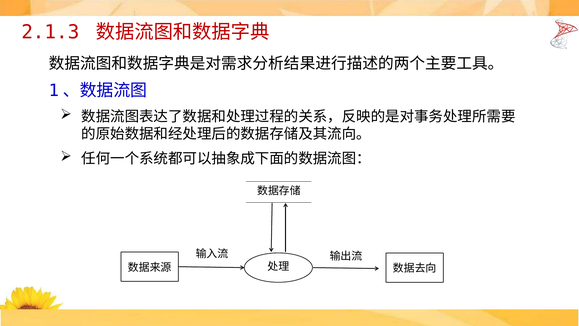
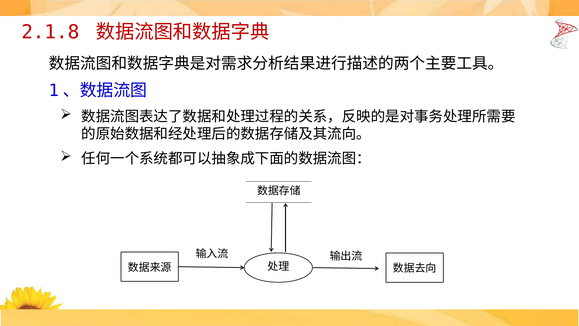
2.1.3: 2.1.3 -> 2.1.8 (50, 32)
